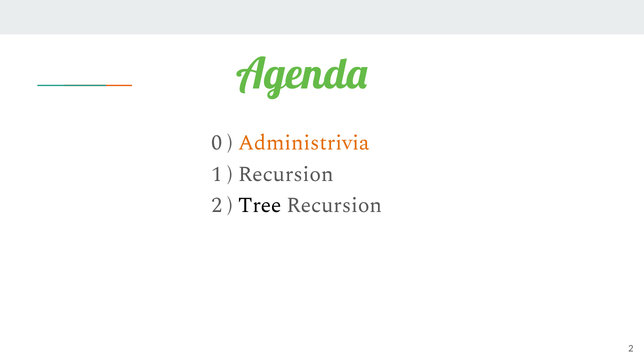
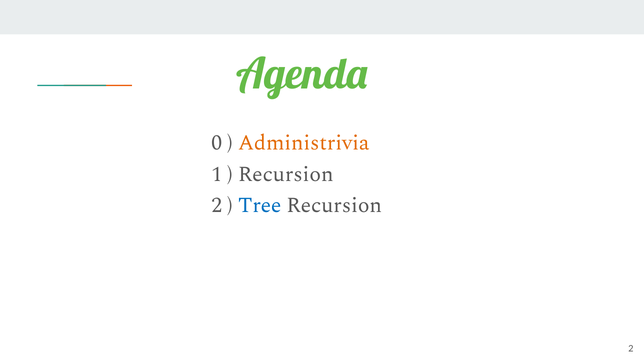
Tree colour: black -> blue (260, 205)
